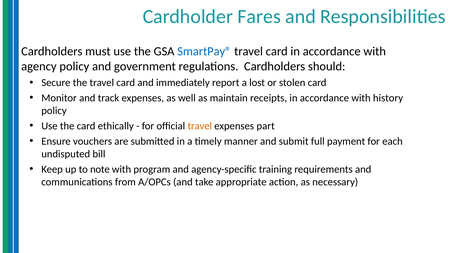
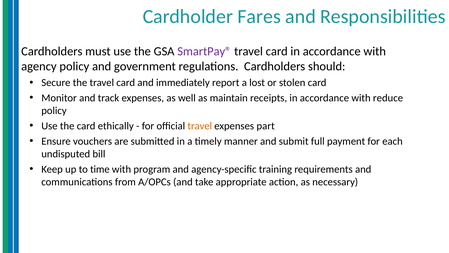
SmartPay® colour: blue -> purple (204, 51)
history: history -> reduce (388, 98)
note: note -> time (100, 169)
